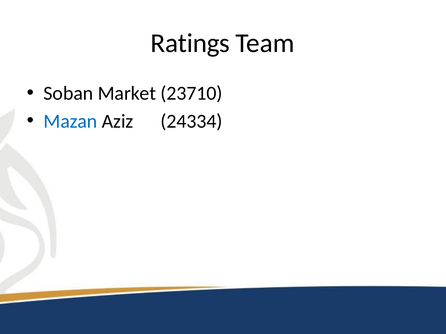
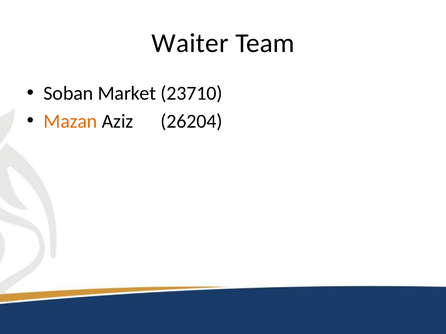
Ratings: Ratings -> Waiter (190, 43)
Mazan colour: blue -> orange (70, 121)
24334: 24334 -> 26204 (192, 121)
